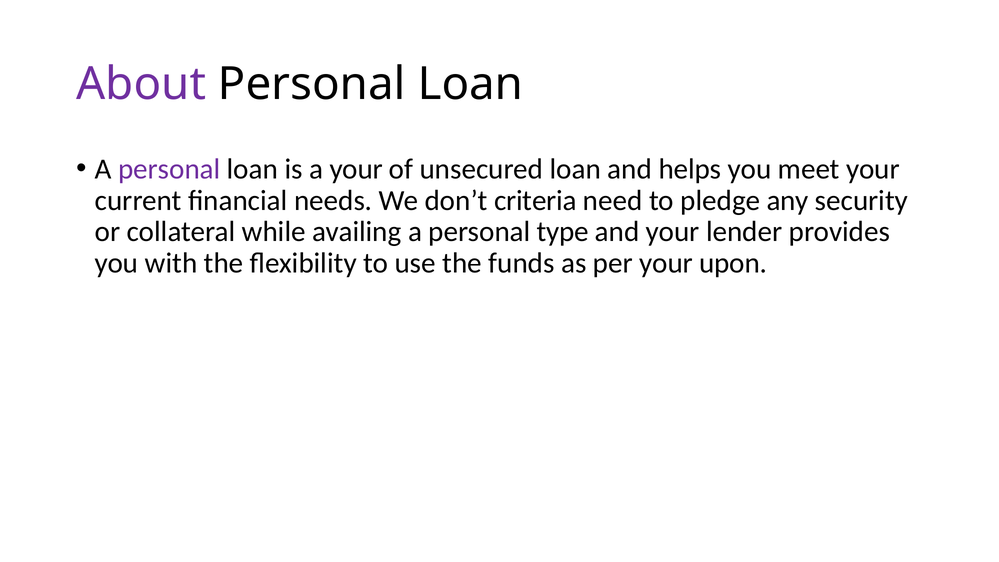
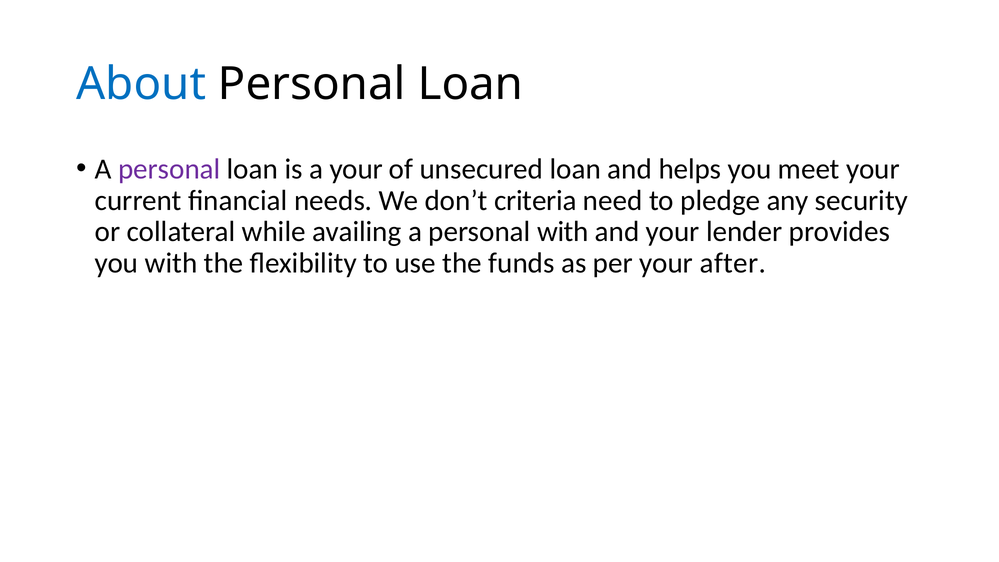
About colour: purple -> blue (141, 84)
personal type: type -> with (563, 232)
upon: upon -> after (733, 263)
